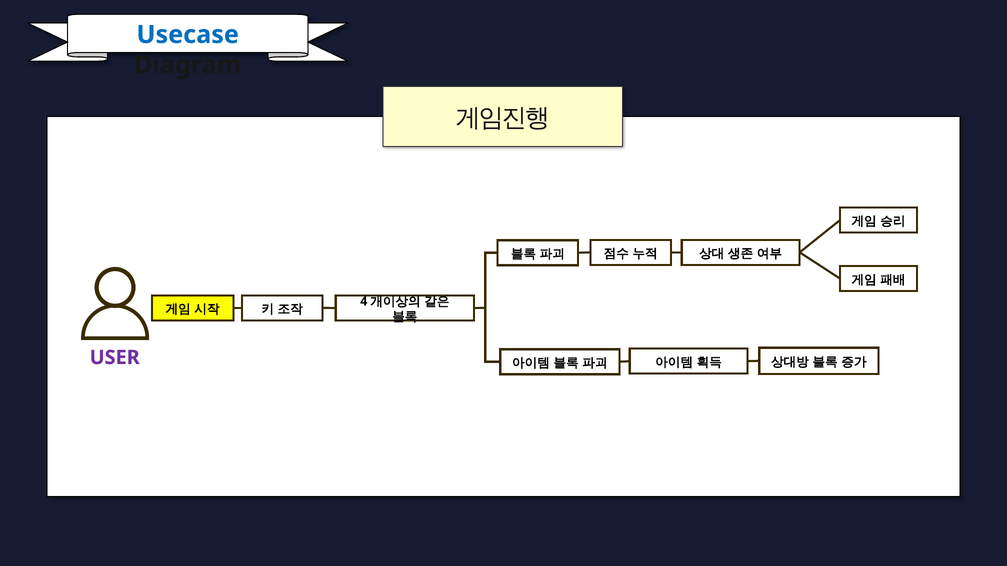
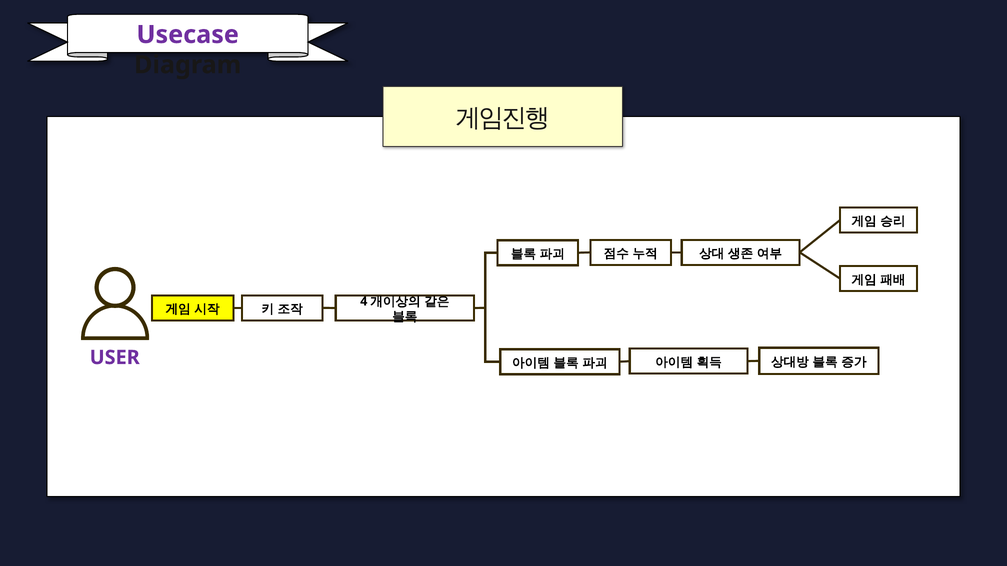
Usecase colour: blue -> purple (188, 35)
